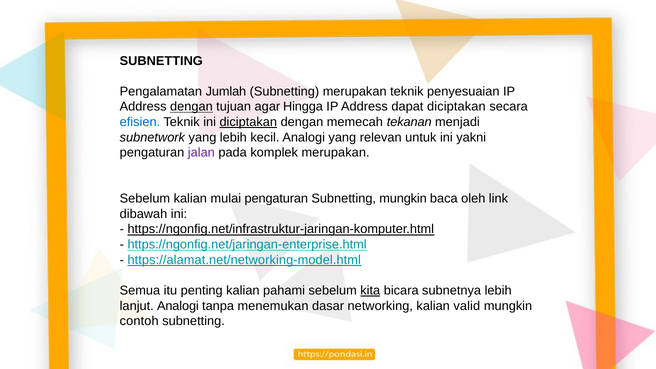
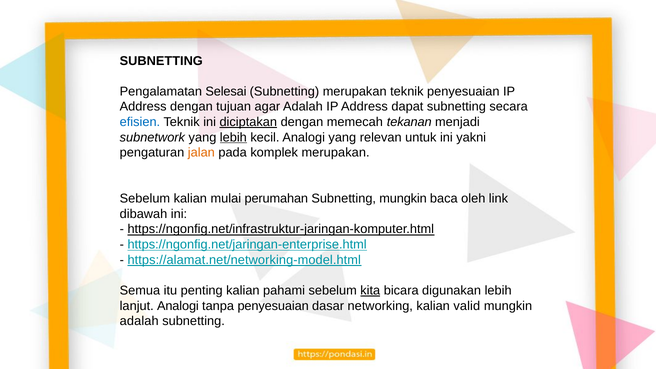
Jumlah: Jumlah -> Selesai (226, 91)
dengan underline: present -> none (191, 107)
agar Hingga: Hingga -> Adalah (303, 107)
dapat diciptakan: diciptakan -> subnetting (456, 107)
lebih underline: none -> present (233, 137)
jalan colour: purple -> orange (201, 153)
mulai pengaturan: pengaturan -> perumahan (276, 199)
subnetnya: subnetnya -> digunakan (452, 291)
tanpa menemukan: menemukan -> penyesuaian (273, 306)
contoh: contoh -> adalah (139, 321)
